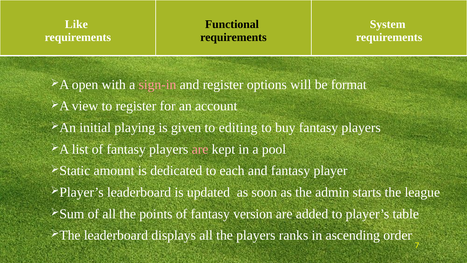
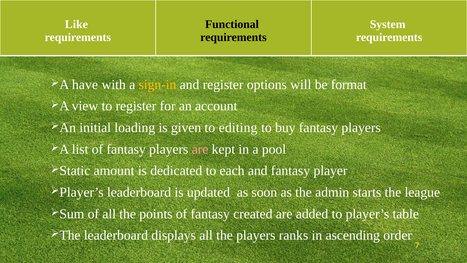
open: open -> have (85, 84)
sign-in colour: pink -> yellow (157, 84)
playing: playing -> loading (135, 128)
version: version -> created (253, 214)
